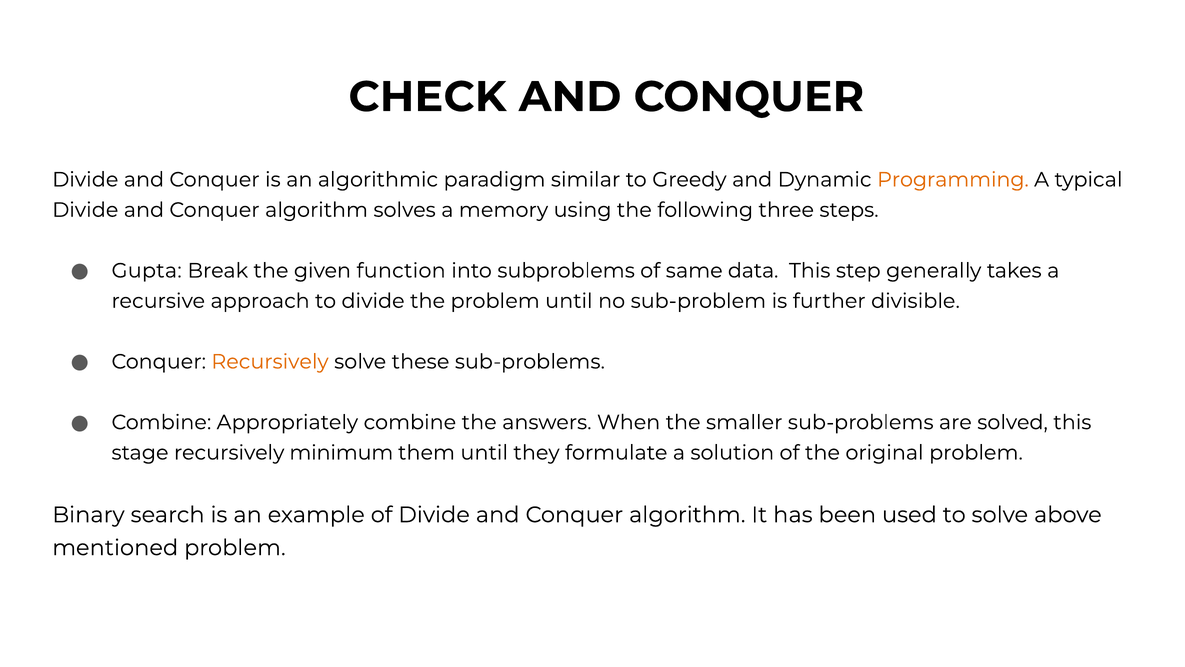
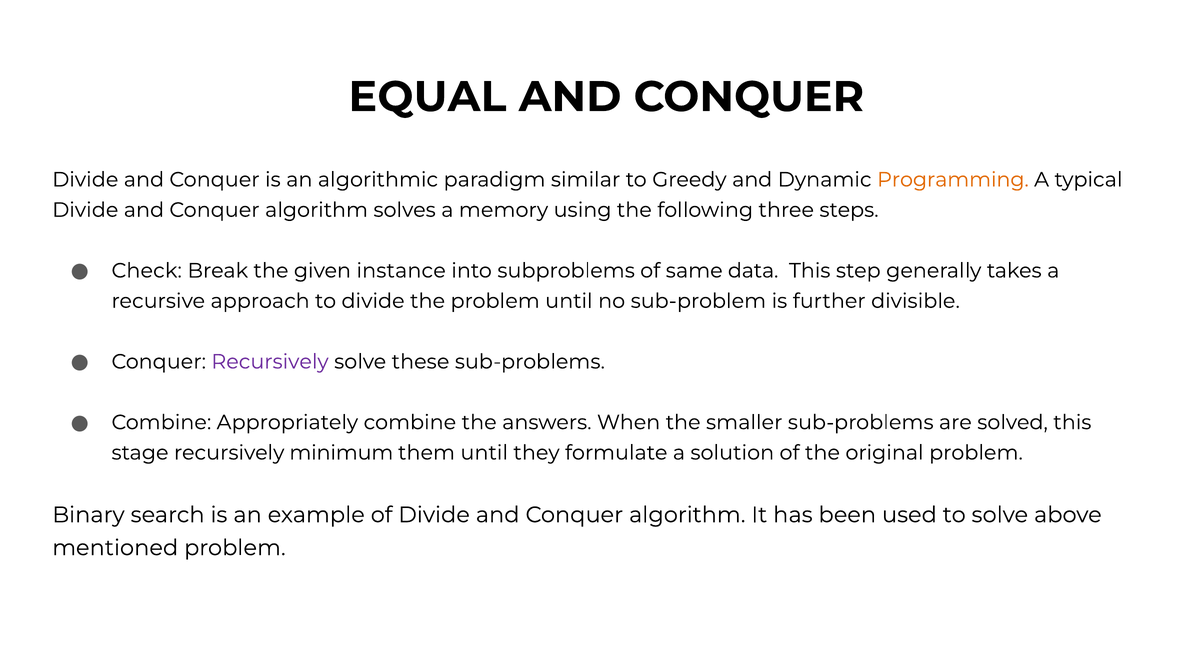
CHECK: CHECK -> EQUAL (427, 97)
Gupta: Gupta -> Check (147, 271)
function: function -> instance (401, 271)
Recursively colour: orange -> purple (270, 361)
